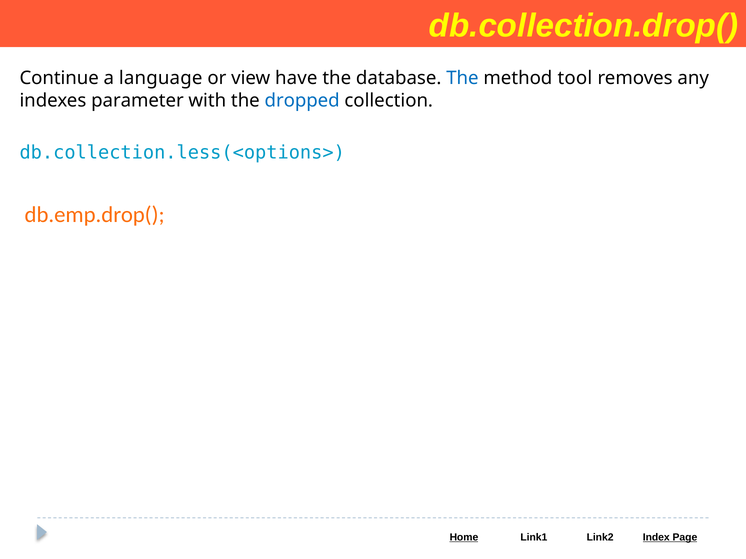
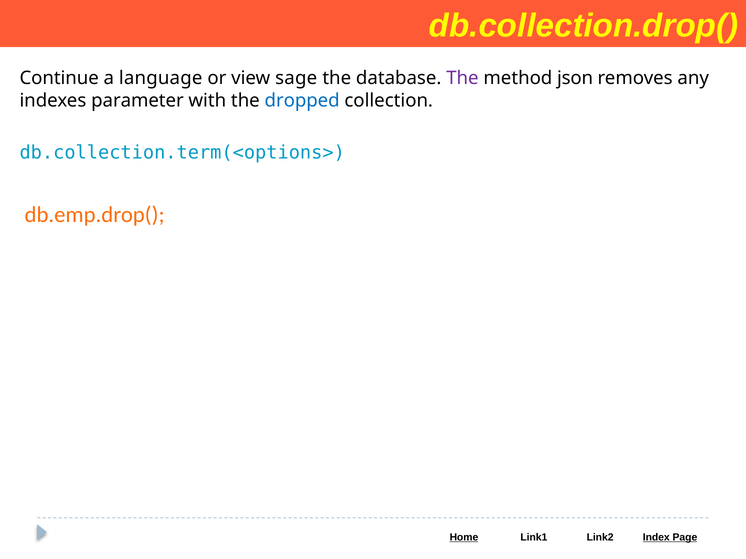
have: have -> sage (296, 78)
The colour: blue -> purple (462, 78)
tool: tool -> json (575, 78)
db.collection.less(<options>: db.collection.less(<options> -> db.collection.term(<options> (182, 153)
